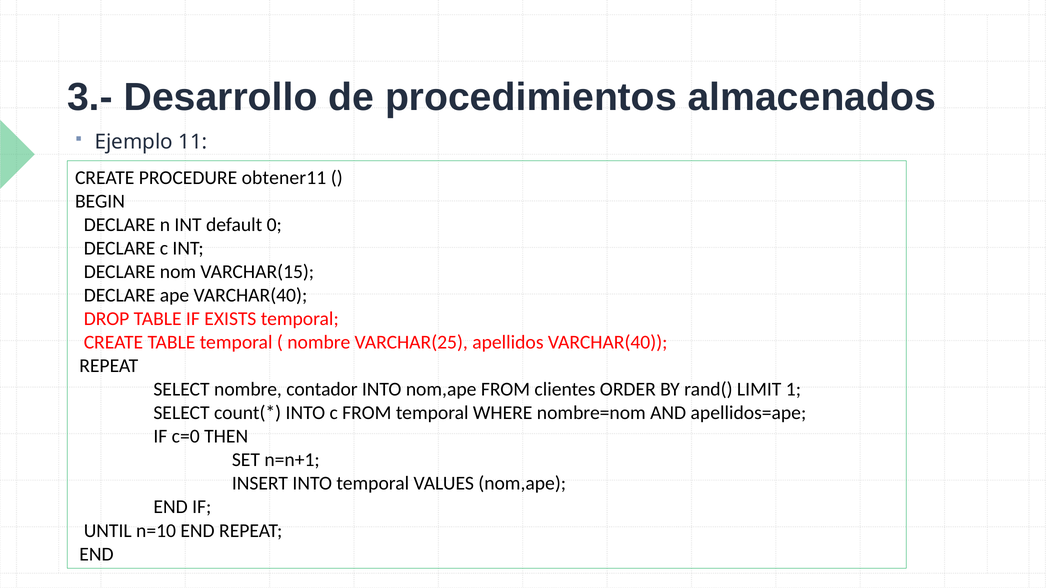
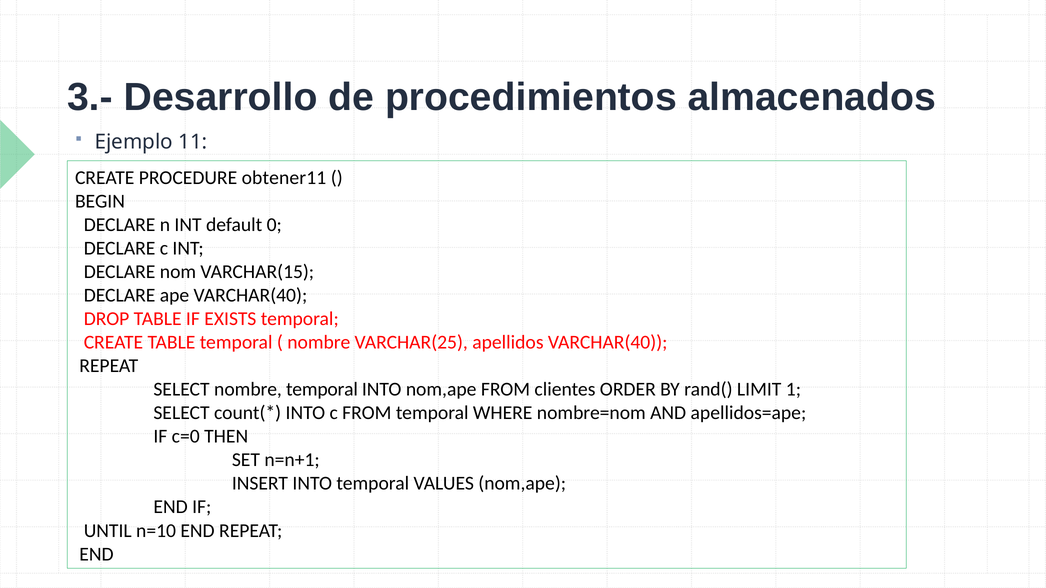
nombre contador: contador -> temporal (322, 390)
